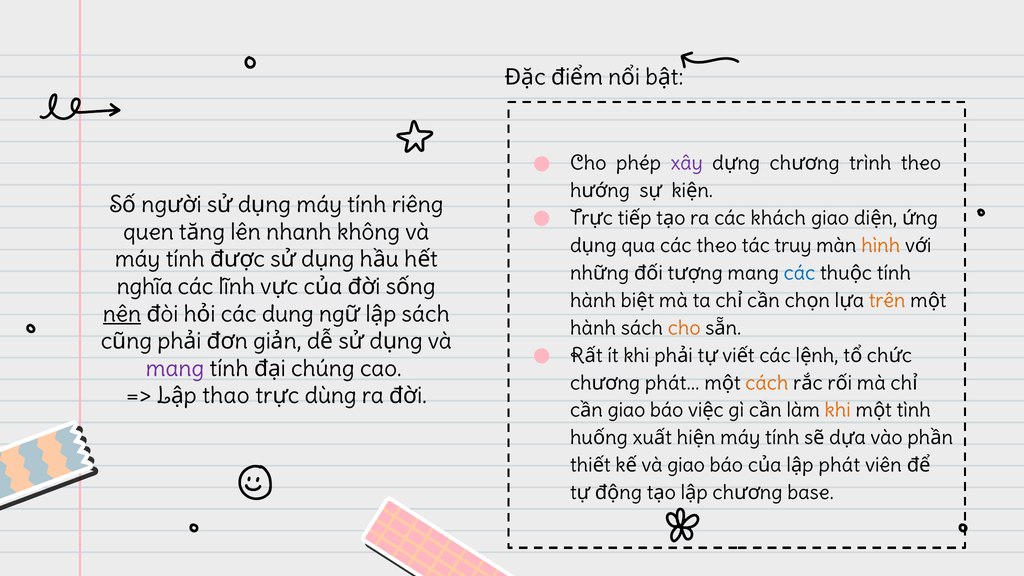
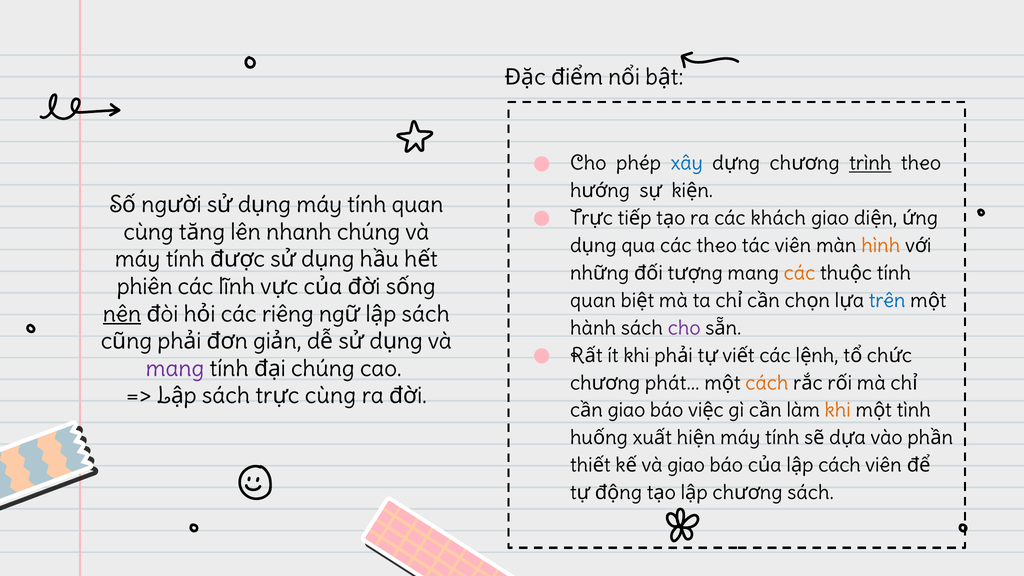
xây colour: purple -> blue (687, 163)
trình underline: none -> present (870, 163)
tính riêng: riêng -> quan (418, 205)
quen: quen -> cùng (149, 232)
nhanh không: không -> chúng (369, 232)
tác truy: truy -> viên (793, 246)
các colour: blue -> orange (800, 273)
nghĩa: nghĩa -> phiên (145, 287)
hành: hành -> quan (593, 301)
trên colour: orange -> blue (887, 301)
dung: dung -> riêng (288, 314)
cho colour: orange -> purple (684, 328)
thao: thao -> sách (226, 396)
dùng: dùng -> cùng (330, 396)
phát: phát -> cách (840, 465)
base: base -> sách (811, 493)
